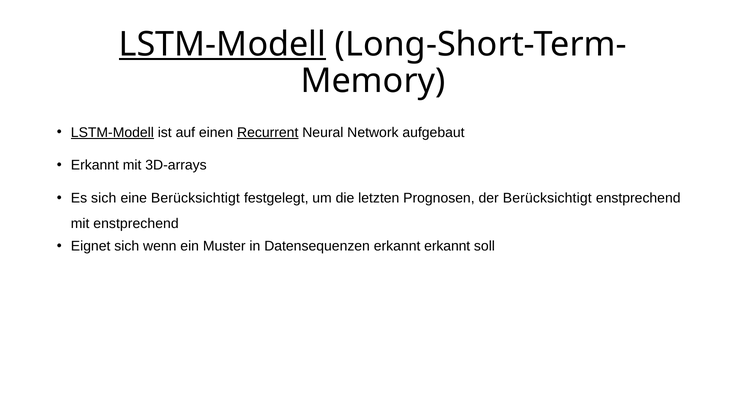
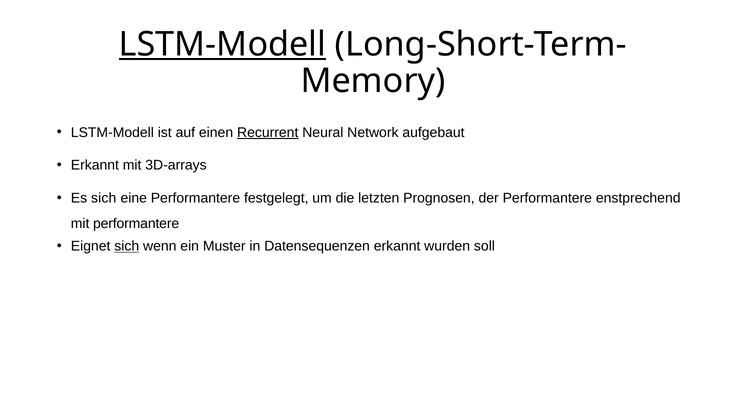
LSTM-Modell underline: present -> none (112, 132)
eine Berücksichtigt: Berücksichtigt -> Performantere (195, 198)
der Berücksichtigt: Berücksichtigt -> Performantere (547, 198)
mit enstprechend: enstprechend -> performantere (136, 223)
sich underline: none -> present (127, 246)
erkannt erkannt: erkannt -> wurden (447, 246)
